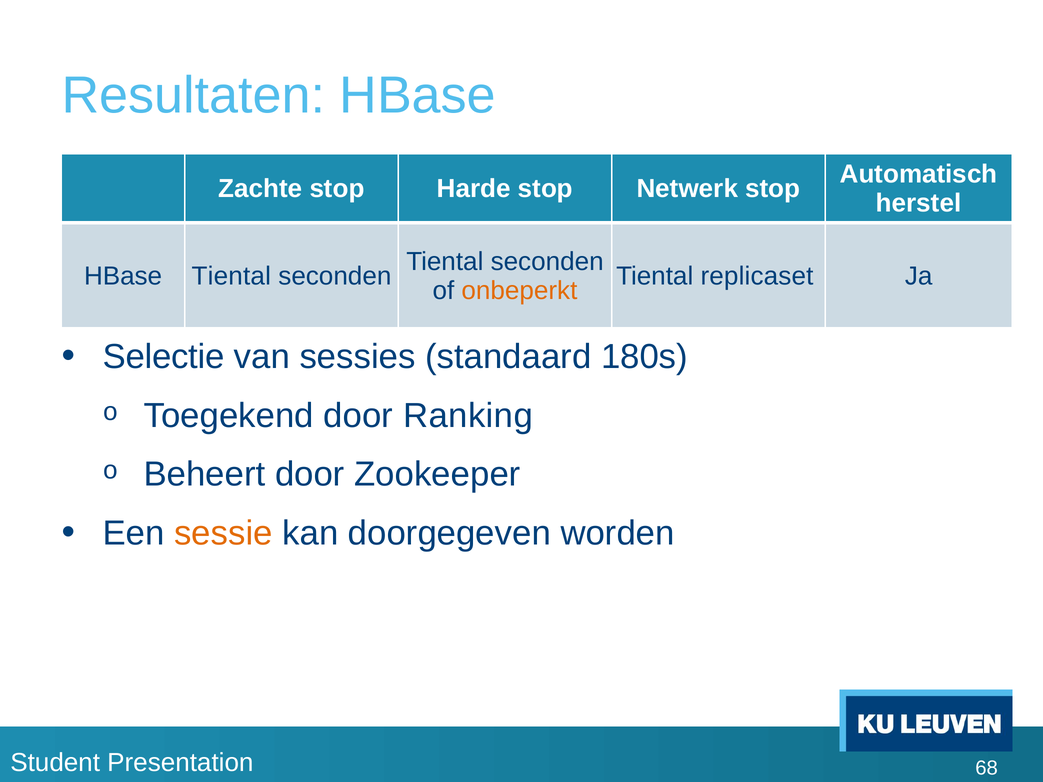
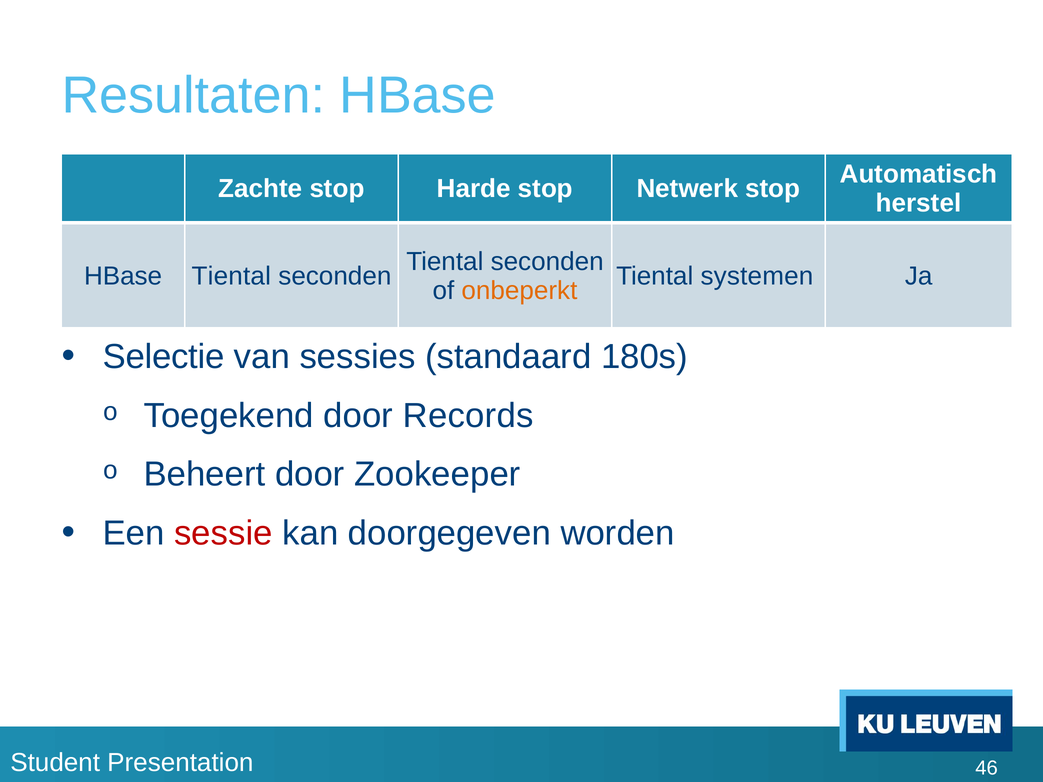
replicaset: replicaset -> systemen (757, 276)
Ranking: Ranking -> Records (468, 416)
sessie colour: orange -> red (223, 533)
68: 68 -> 46 (987, 768)
